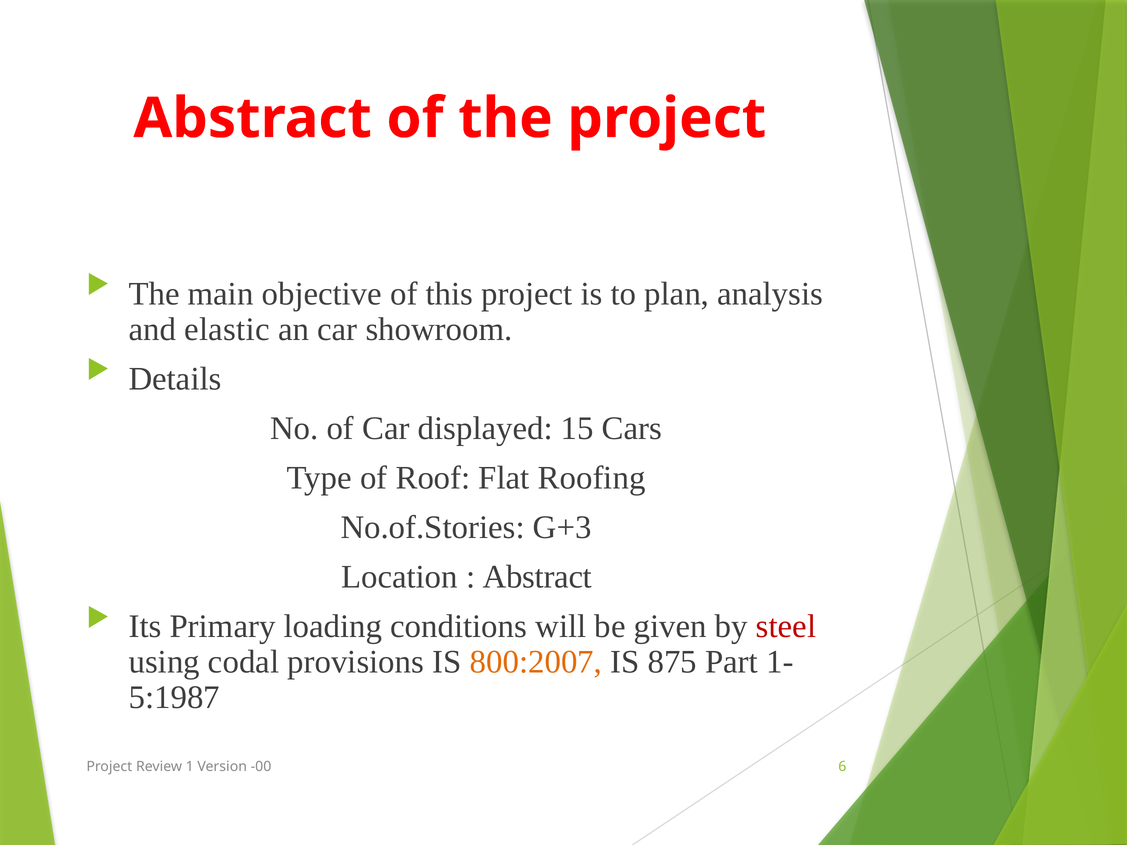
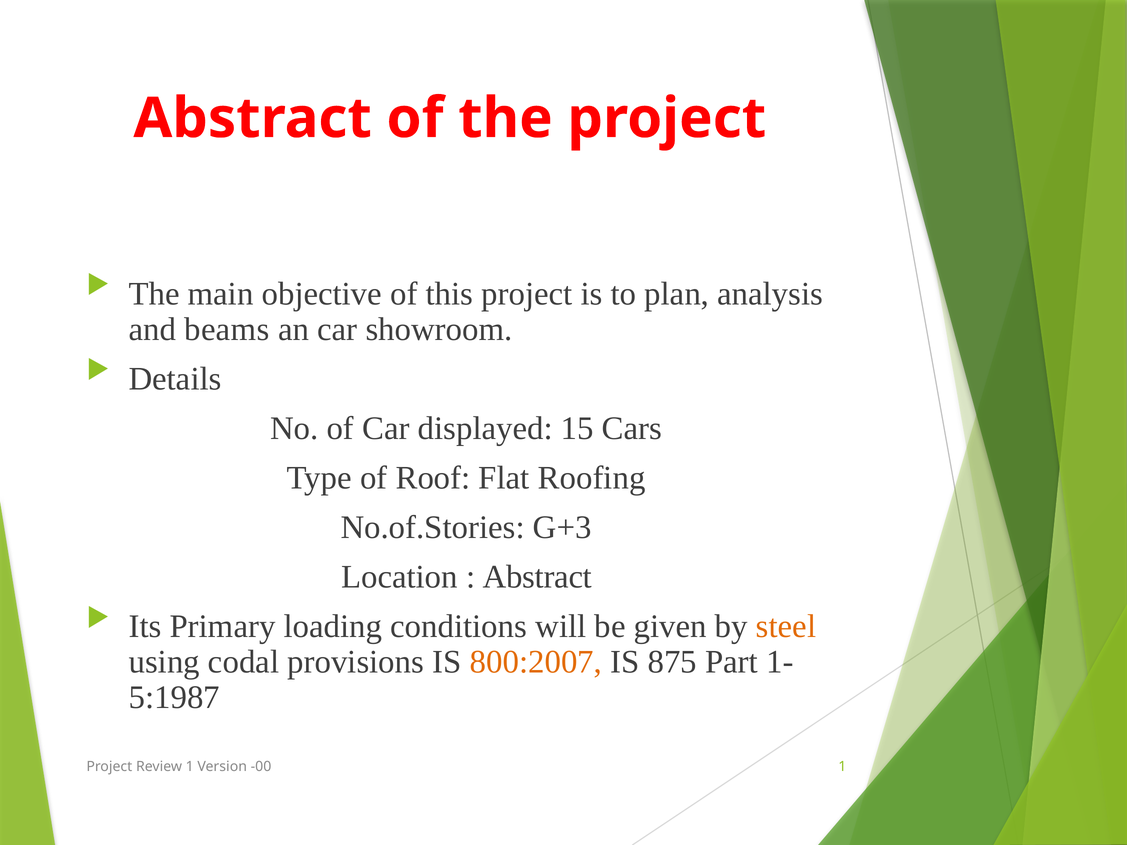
elastic: elastic -> beams (227, 329)
steel colour: red -> orange (786, 627)
-00 6: 6 -> 1 (842, 767)
